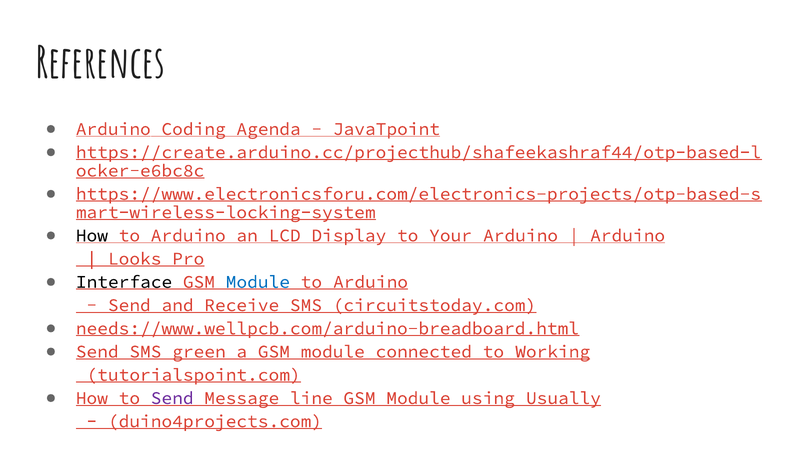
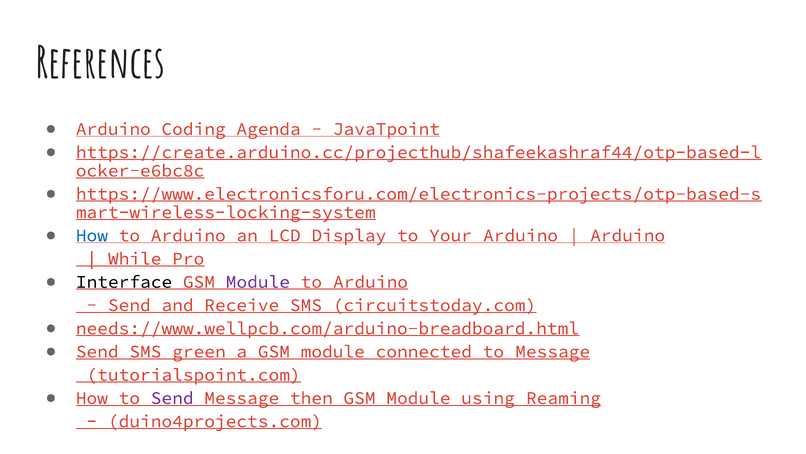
How colour: black -> blue (92, 235)
Looks: Looks -> While (135, 258)
Module colour: blue -> purple (258, 282)
to Working: Working -> Message (553, 351)
line: line -> then (311, 398)
Usually: Usually -> Reaming (563, 398)
